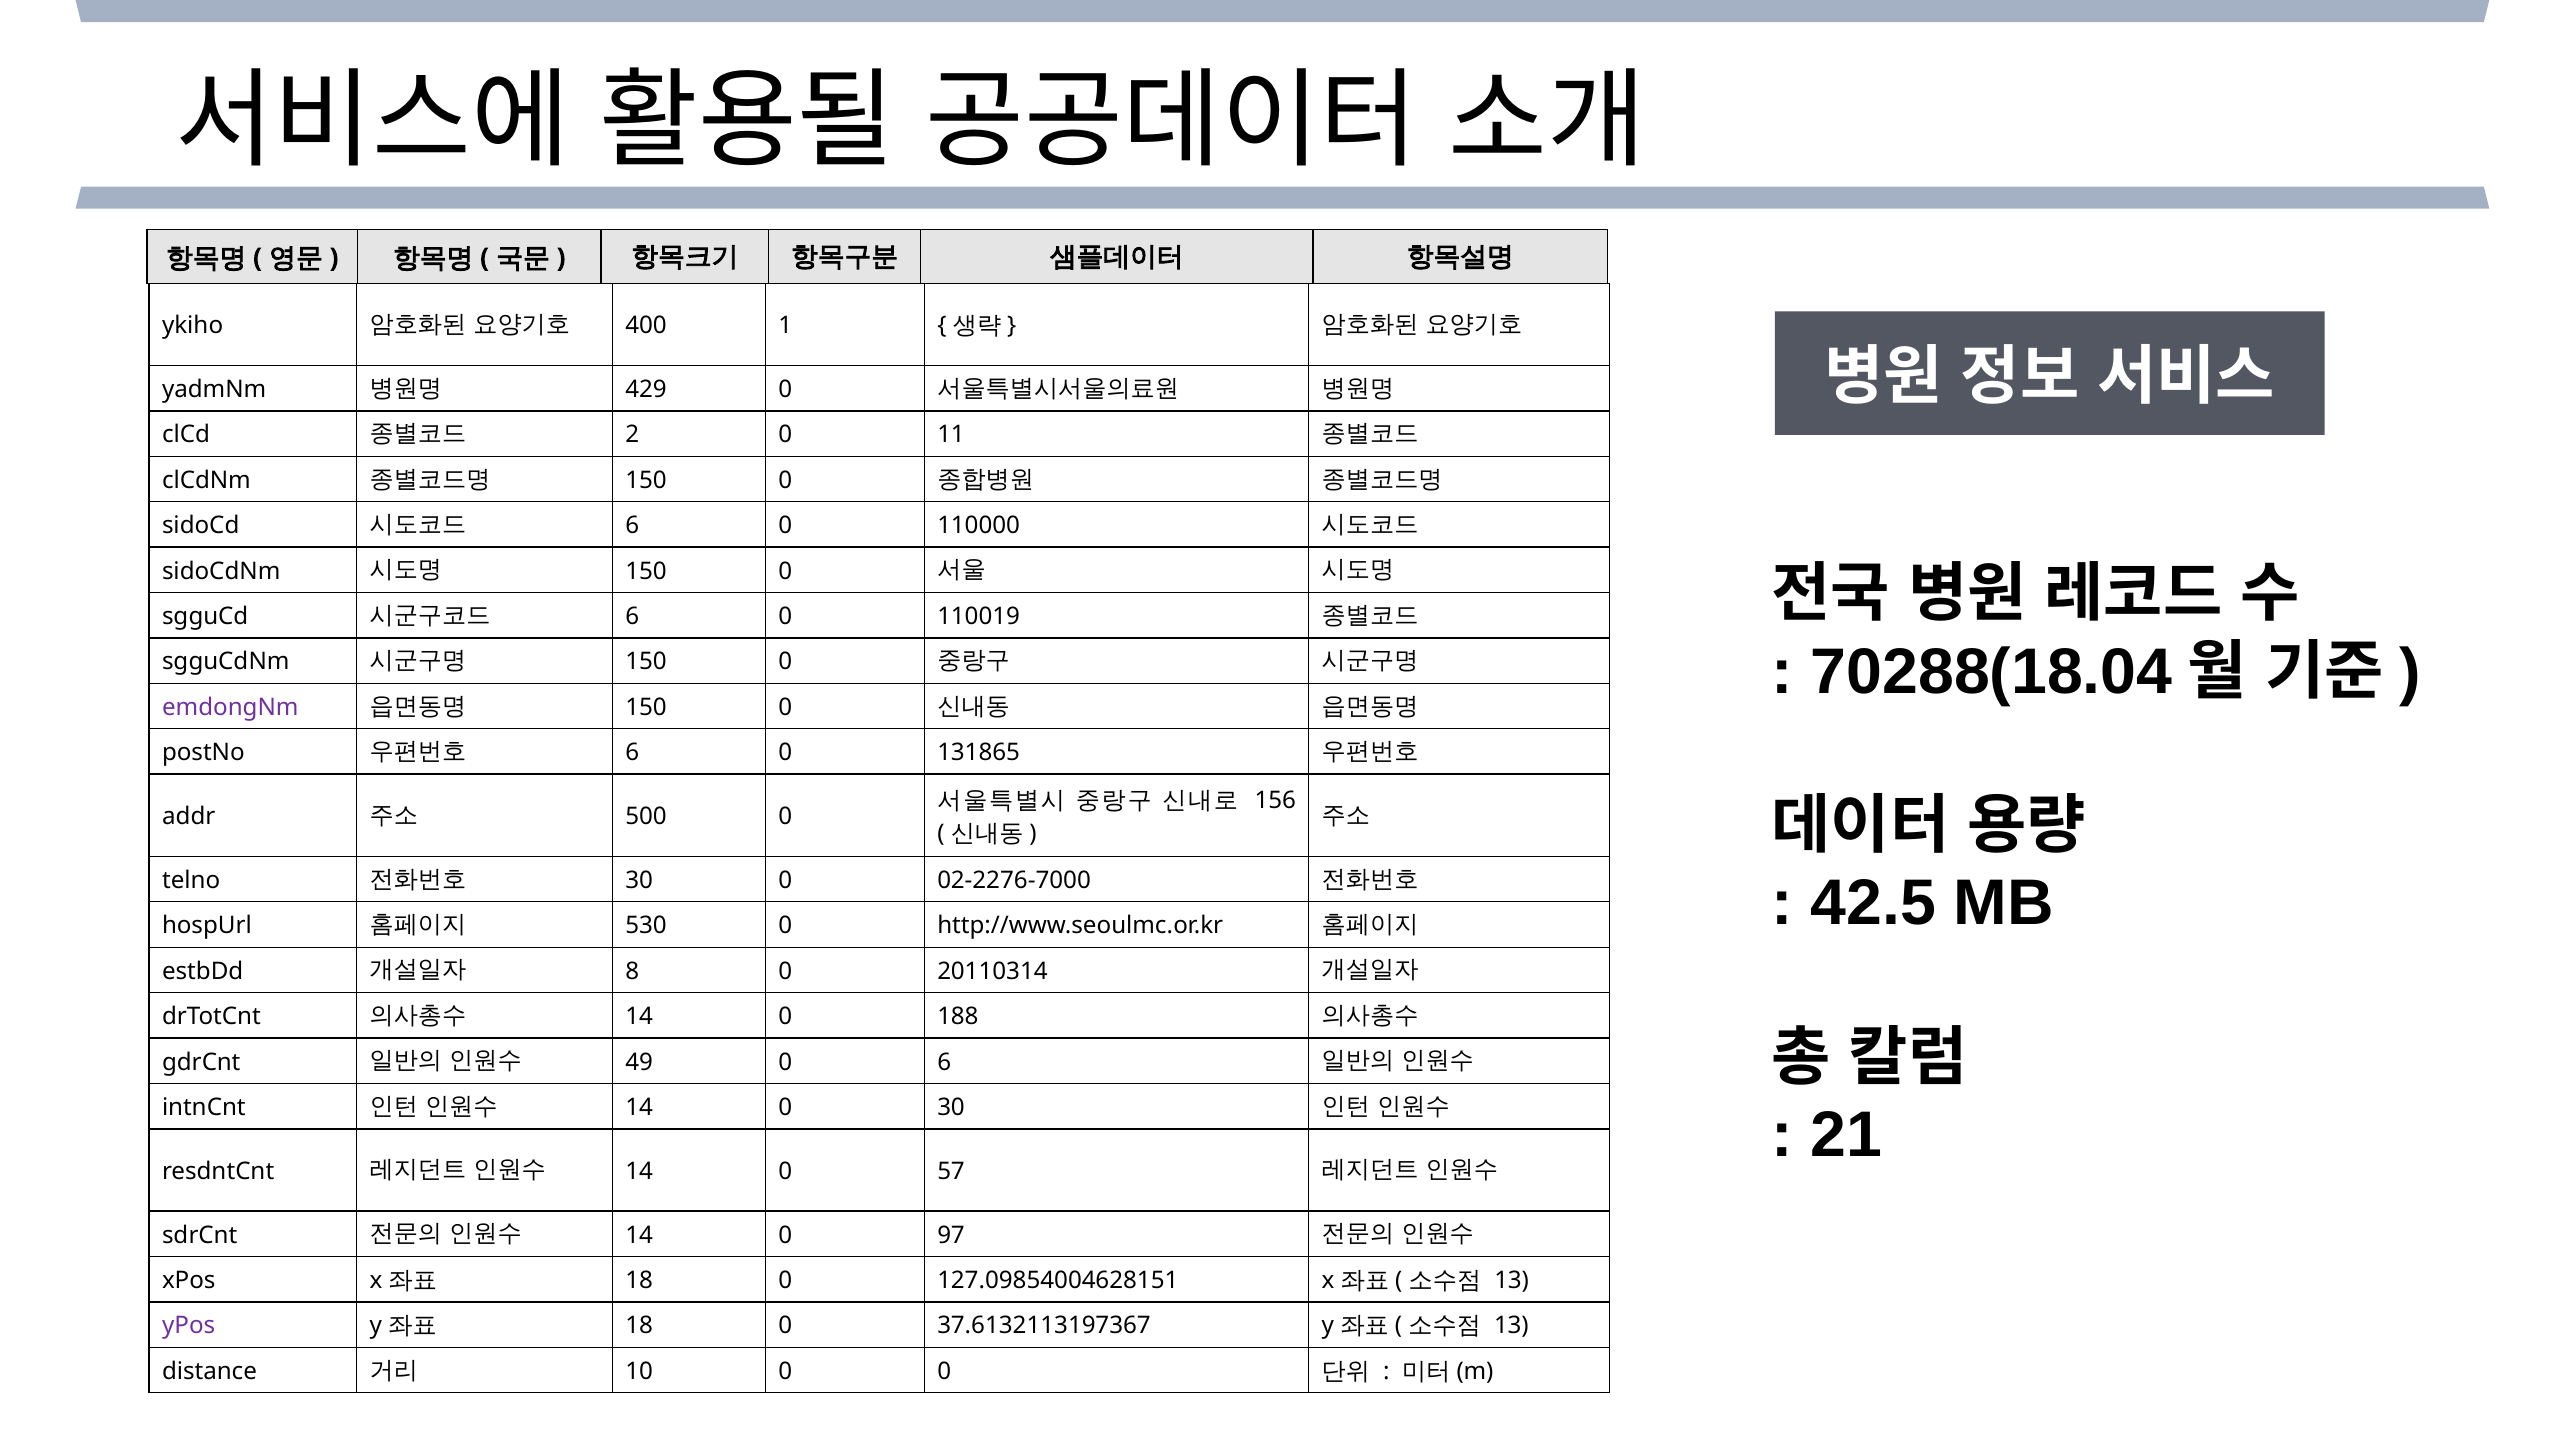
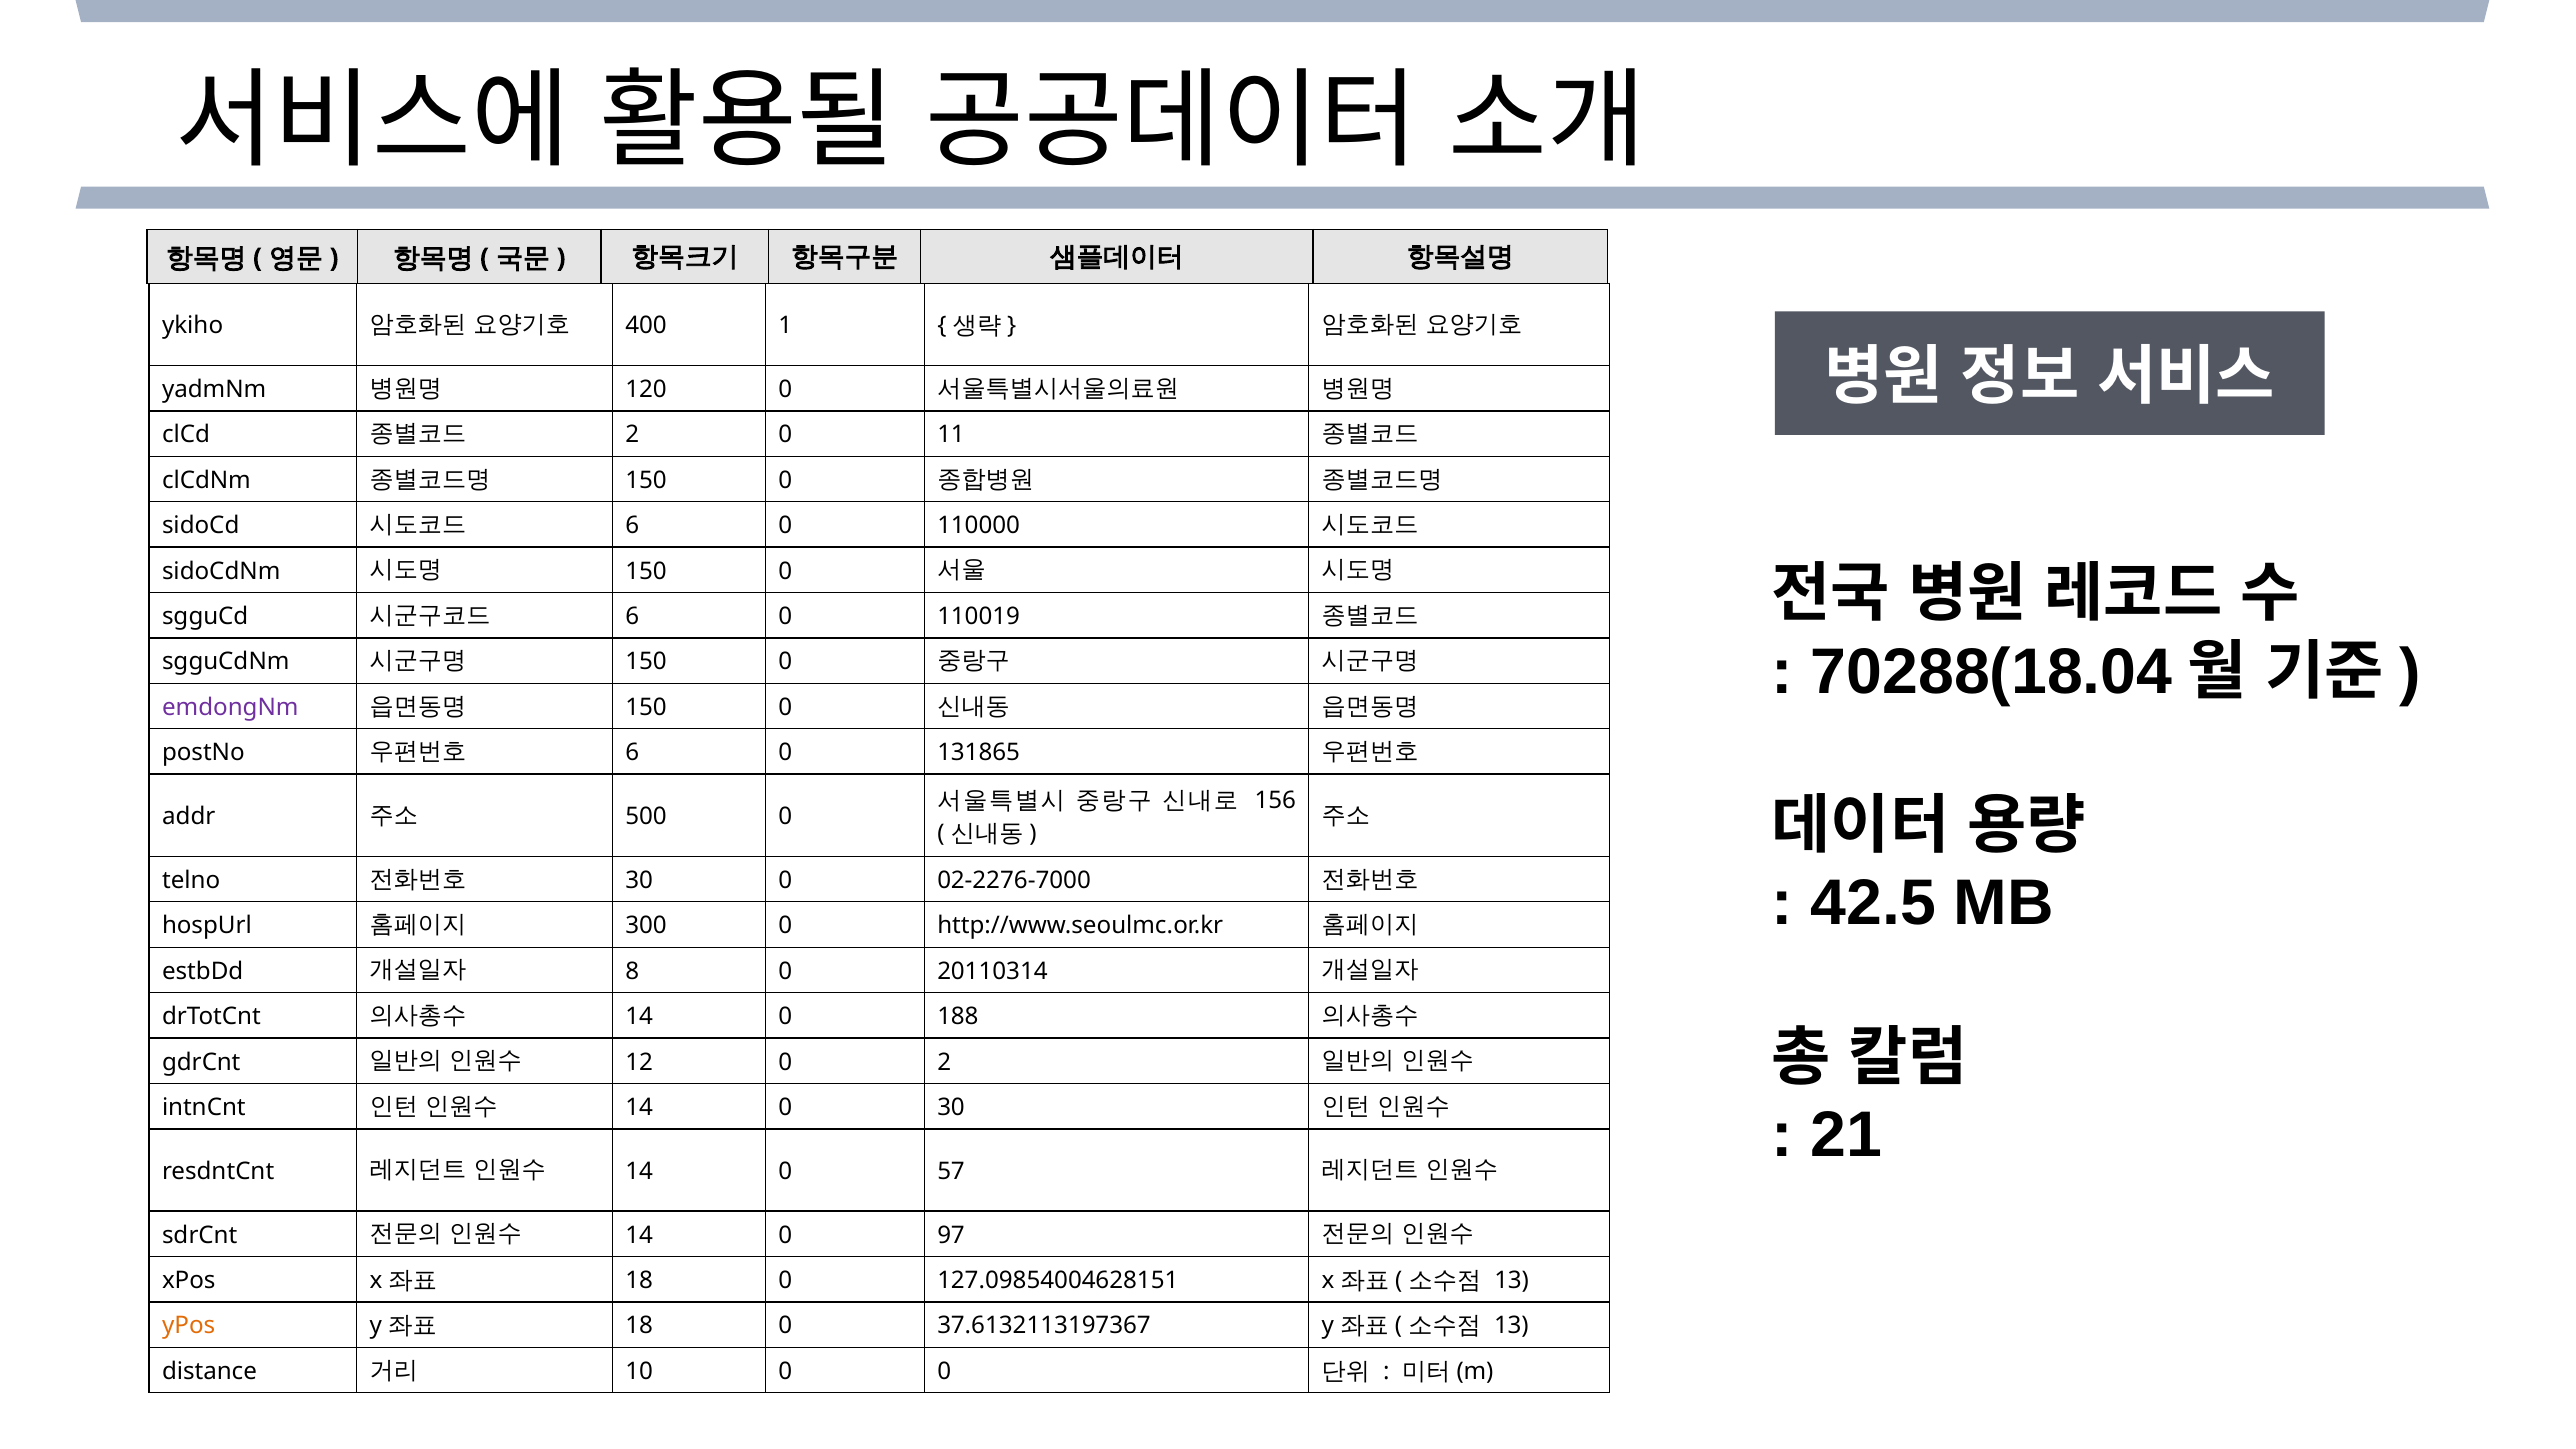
429: 429 -> 120 (646, 390)
530: 530 -> 300 (646, 926)
49: 49 -> 12 (639, 1062)
0 6: 6 -> 2 (944, 1062)
yPos colour: purple -> orange (189, 1326)
